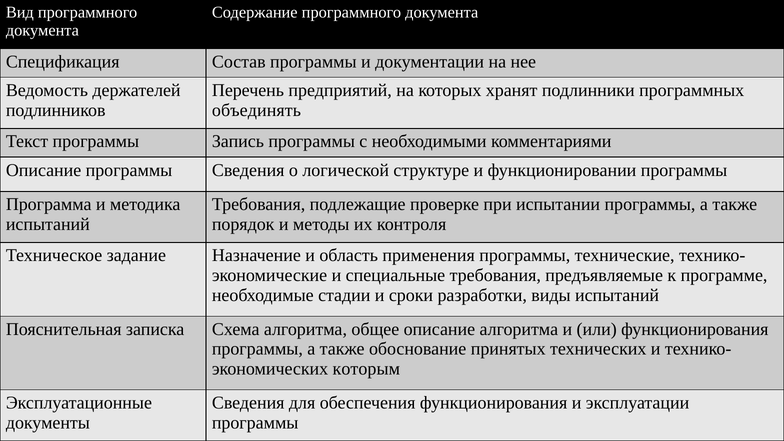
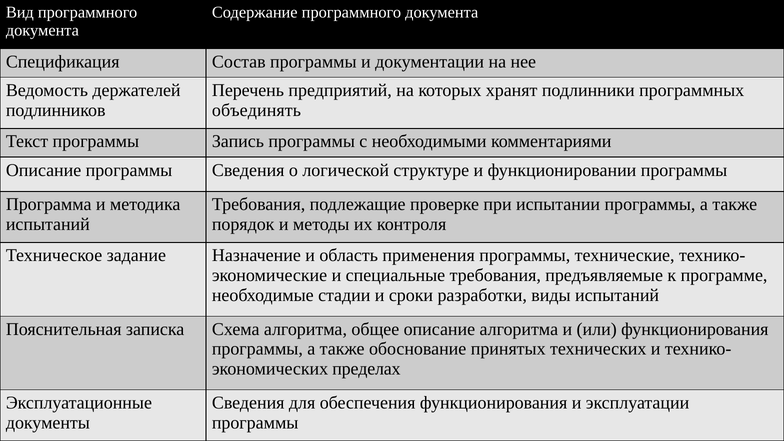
которым: которым -> пределах (366, 369)
